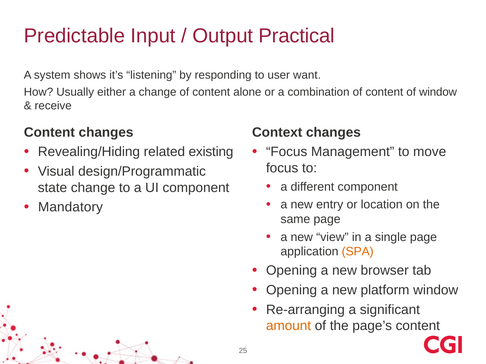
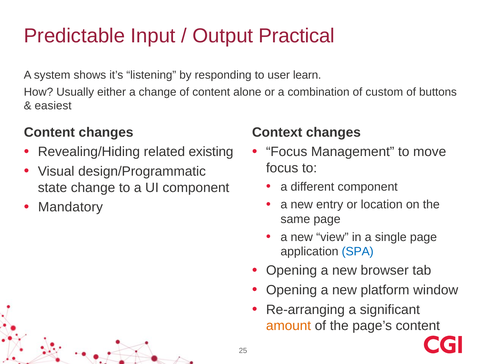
want: want -> learn (307, 75)
combination of content: content -> custom (384, 92)
of window: window -> buttons (438, 92)
receive: receive -> easiest (53, 106)
SPA colour: orange -> blue (358, 252)
